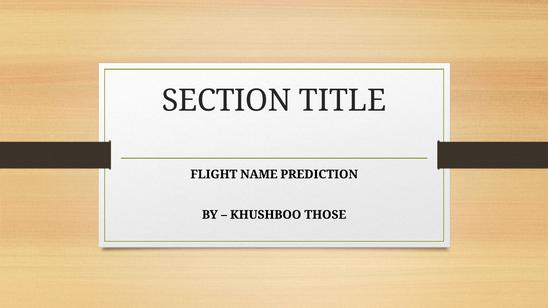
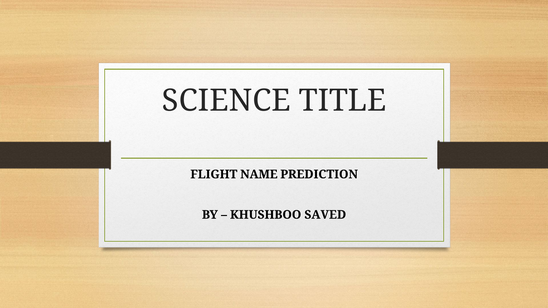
SECTION: SECTION -> SCIENCE (226, 101)
THOSE: THOSE -> SAVED (325, 215)
